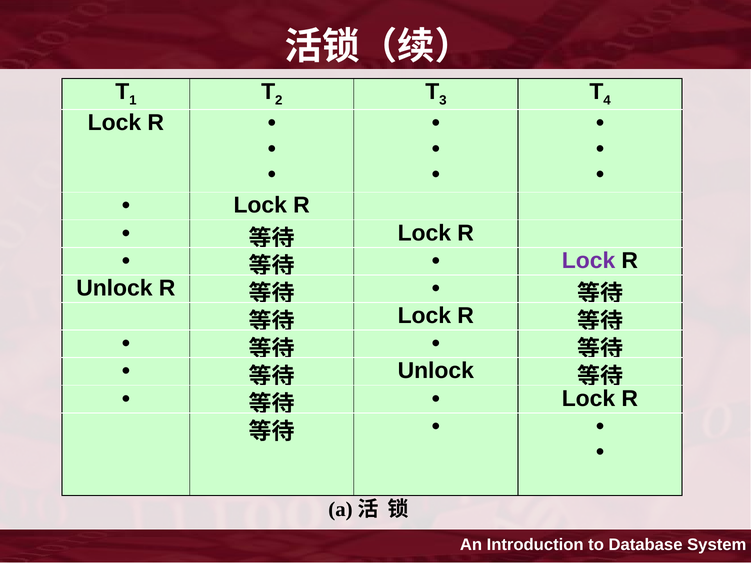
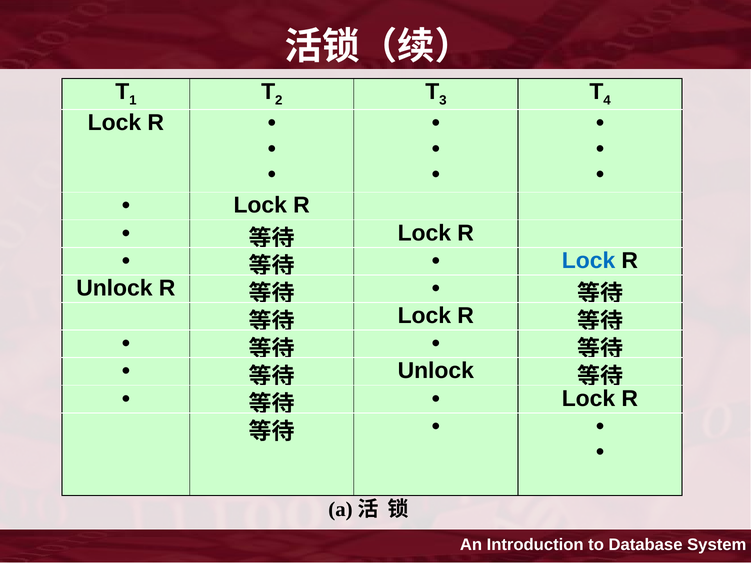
Lock colour: purple -> blue (589, 261)
